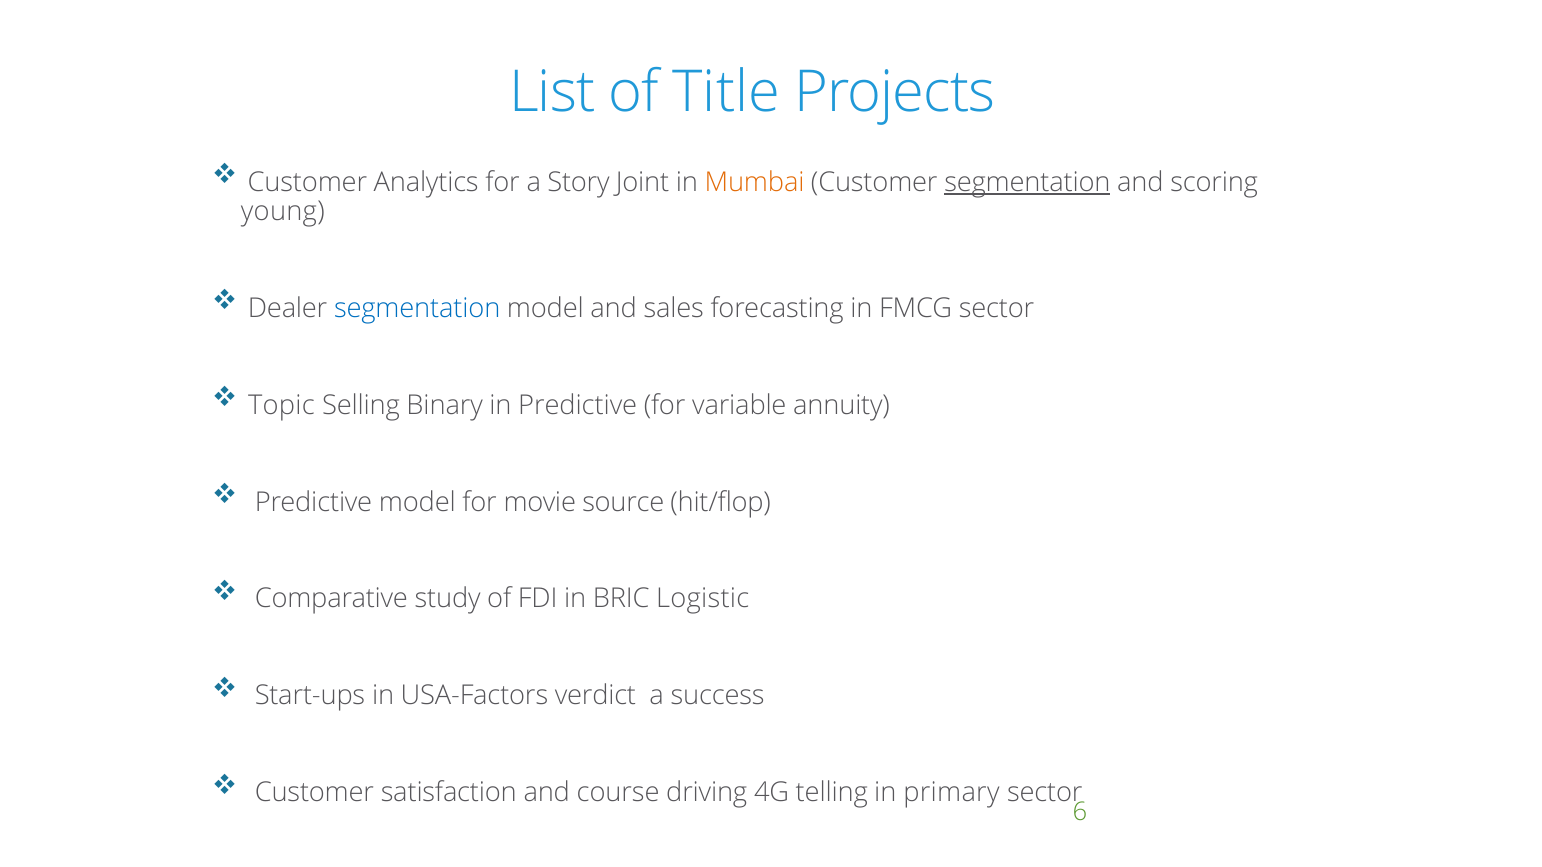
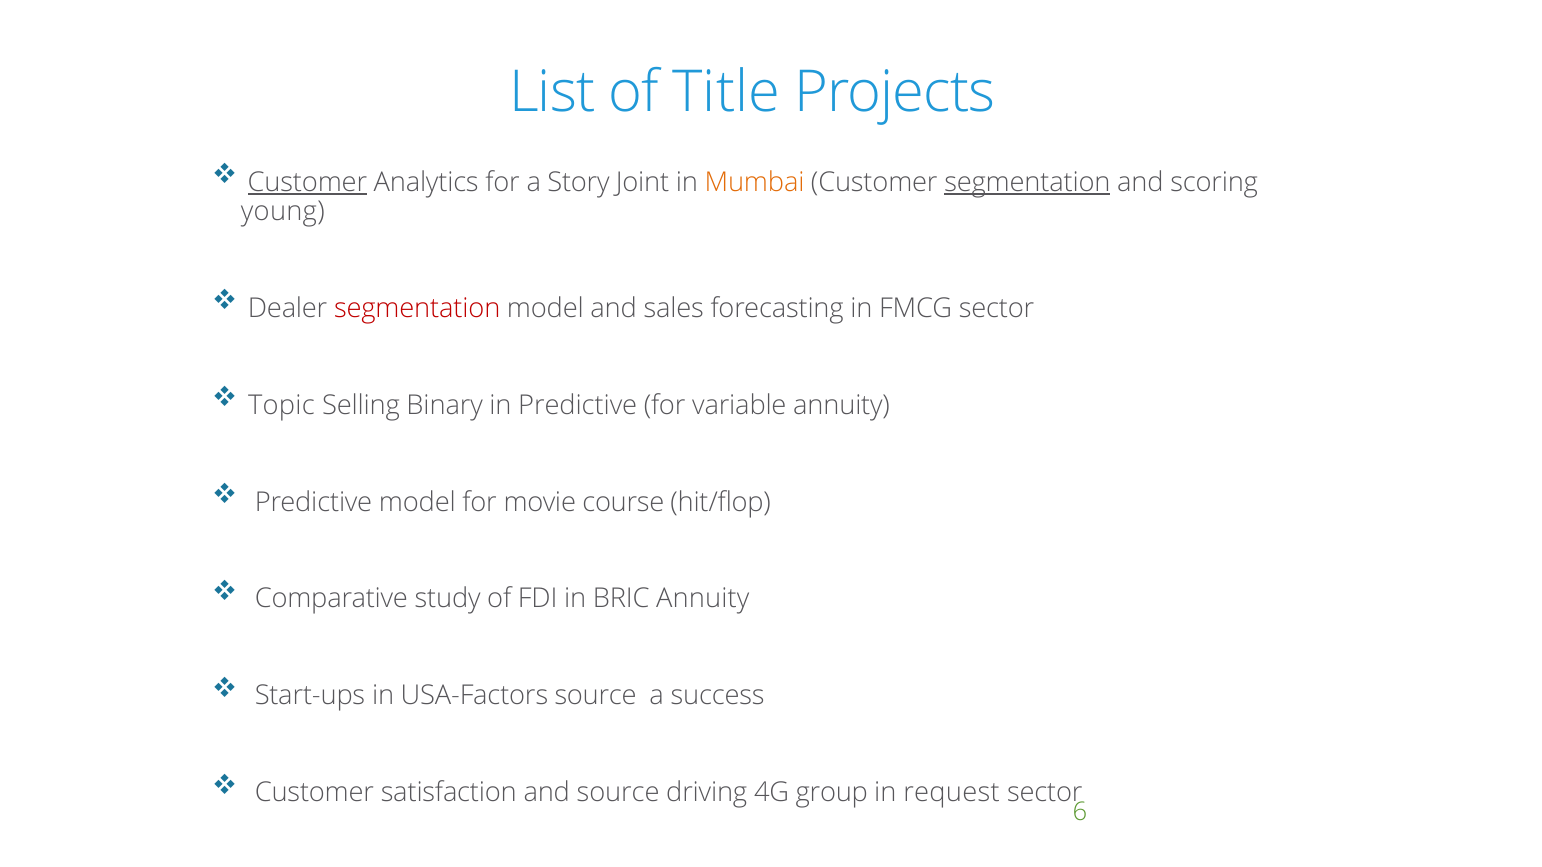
Customer underline: none -> present (307, 182)
segmentation colour: blue -> red (417, 309)
source: source -> course (623, 502)
BRIC Logistic: Logistic -> Annuity (703, 599)
USA-Factors verdict: verdict -> source (596, 696)
and course: course -> source (618, 793)
telling: telling -> group (832, 793)
primary: primary -> request (951, 793)
